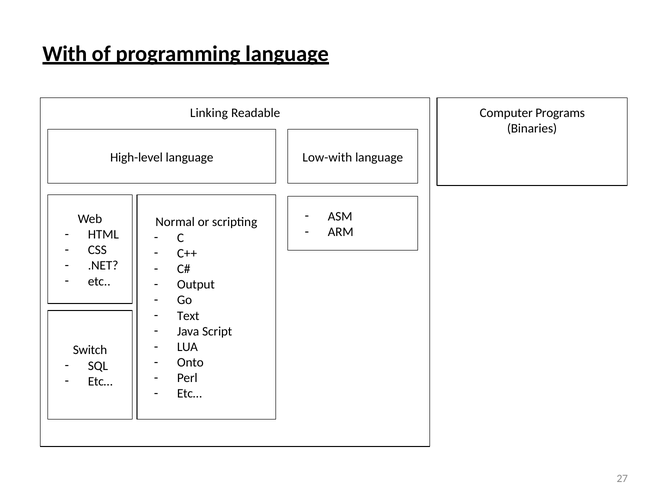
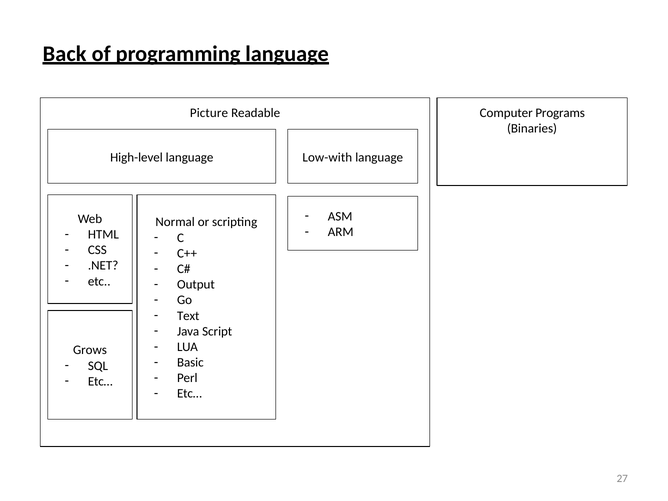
With: With -> Back (65, 54)
Linking: Linking -> Picture (209, 113)
Switch: Switch -> Grows (90, 350)
Onto: Onto -> Basic (190, 363)
